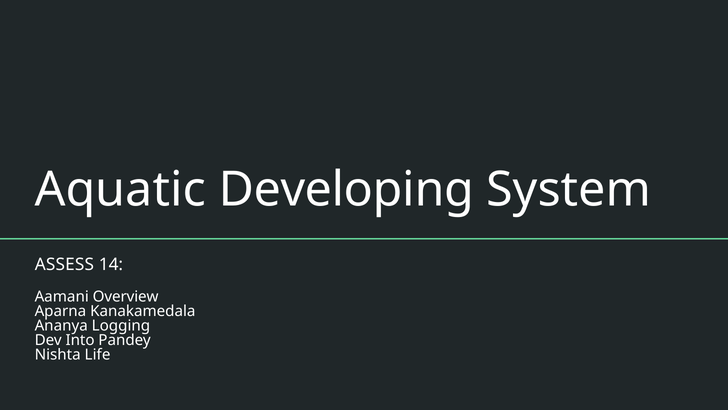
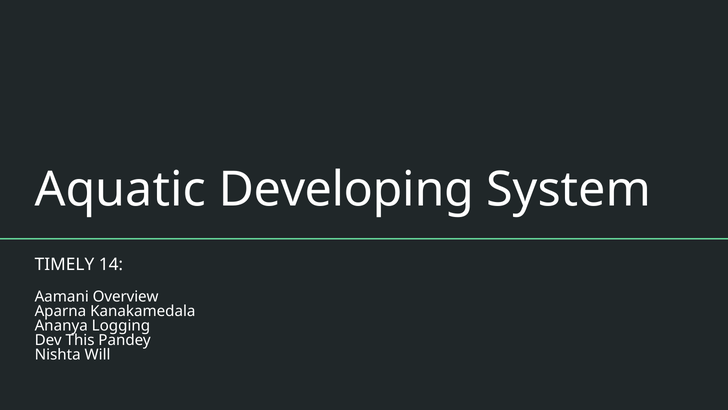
ASSESS: ASSESS -> TIMELY (64, 264)
Into: Into -> This (80, 340)
Life: Life -> Will (98, 354)
